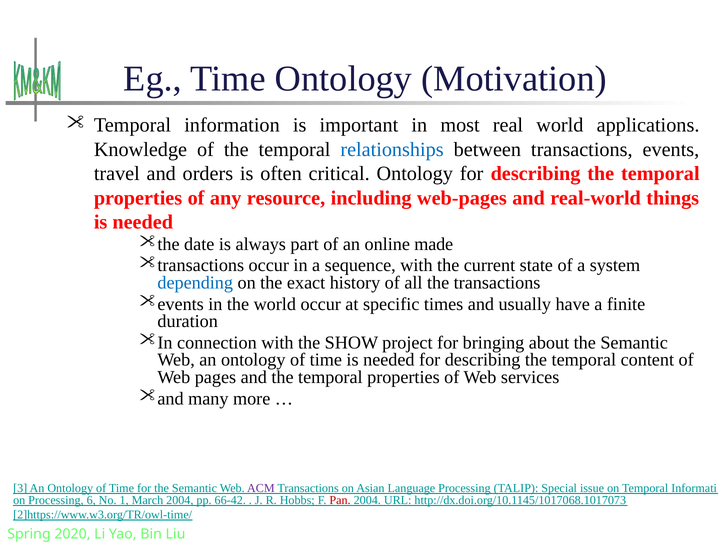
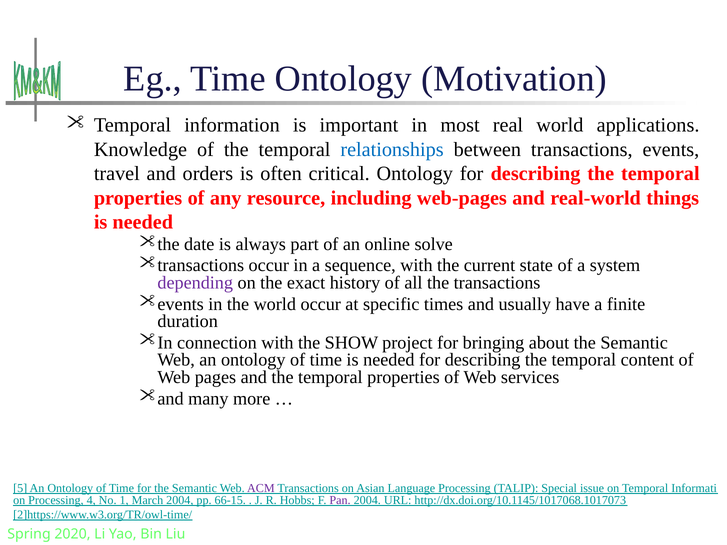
made: made -> solve (434, 245)
depending colour: blue -> purple (195, 283)
3: 3 -> 5 (20, 488)
6: 6 -> 4 (91, 500)
66-42: 66-42 -> 66-15 (230, 500)
Pan colour: red -> purple (340, 500)
